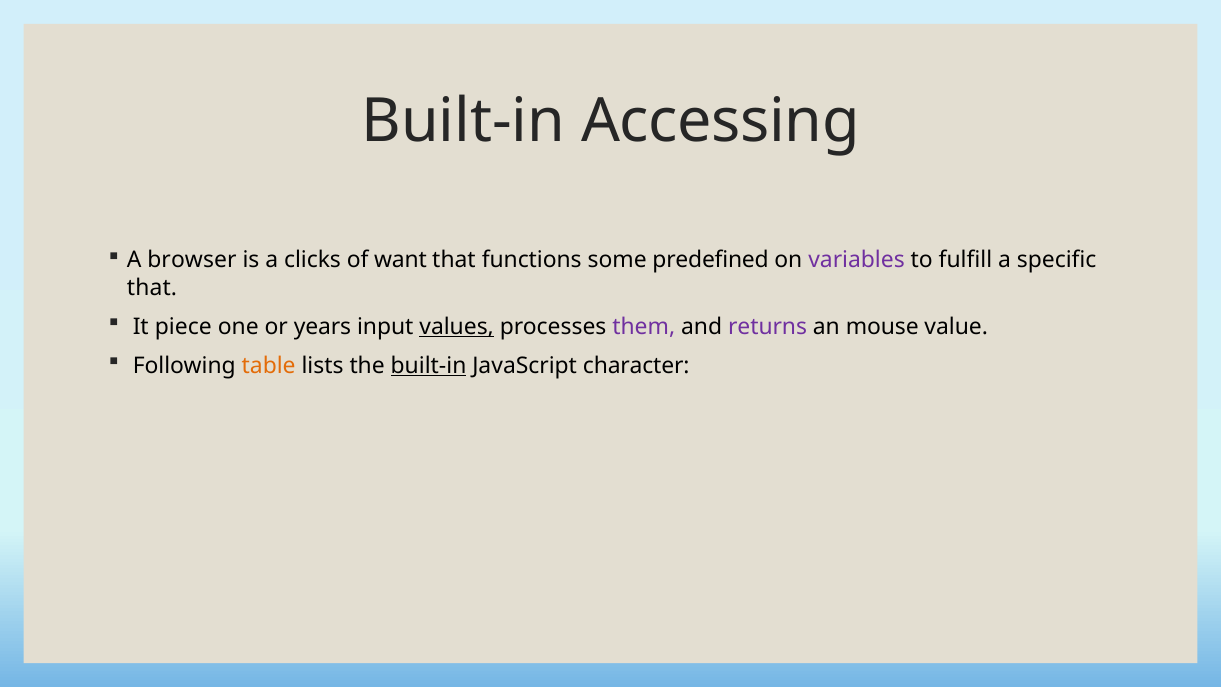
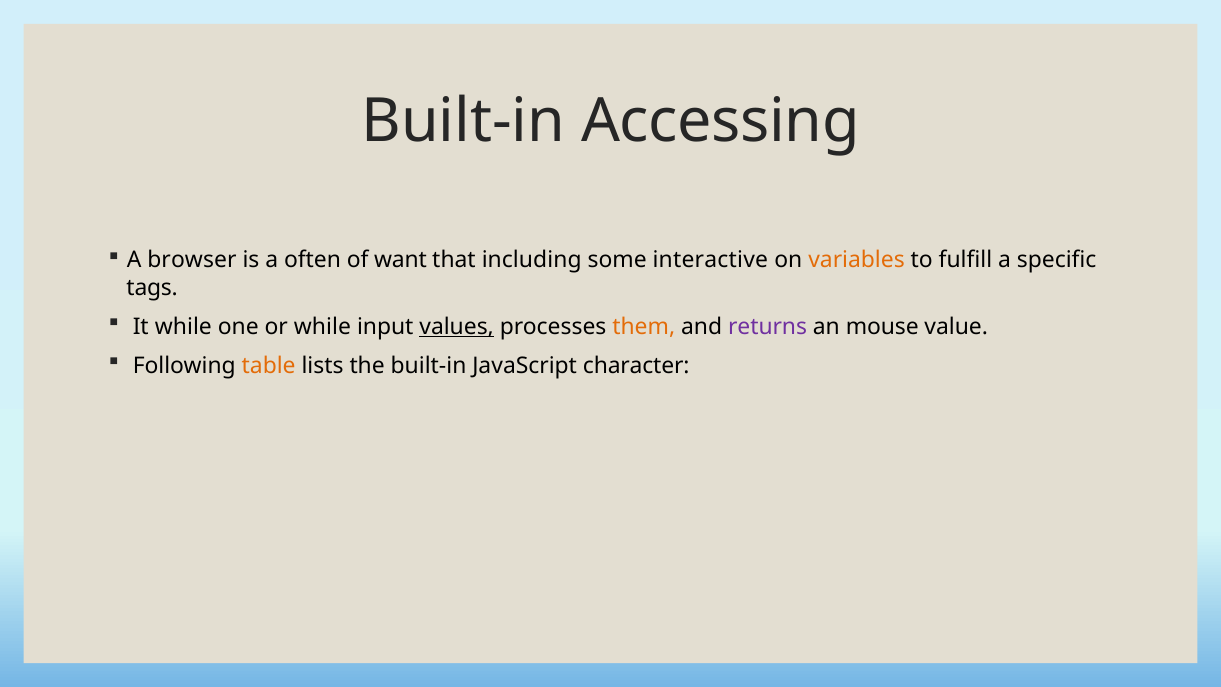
clicks: clicks -> often (313, 260)
functions: functions -> including (532, 260)
predefined: predefined -> interactive (710, 260)
variables colour: purple -> orange (857, 260)
that: that -> tags (152, 288)
It piece: piece -> while (183, 327)
or years: years -> while (322, 327)
them colour: purple -> orange (644, 327)
built-in underline: present -> none (429, 366)
